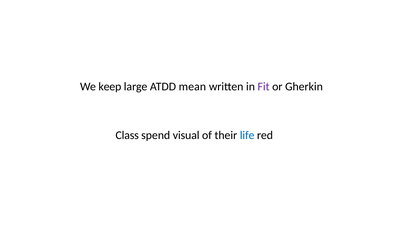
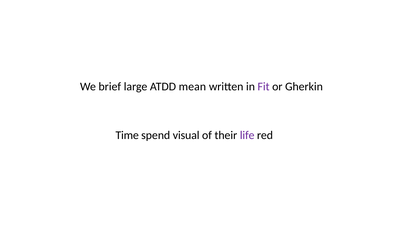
keep: keep -> brief (110, 86)
Class: Class -> Time (127, 135)
life colour: blue -> purple (247, 135)
